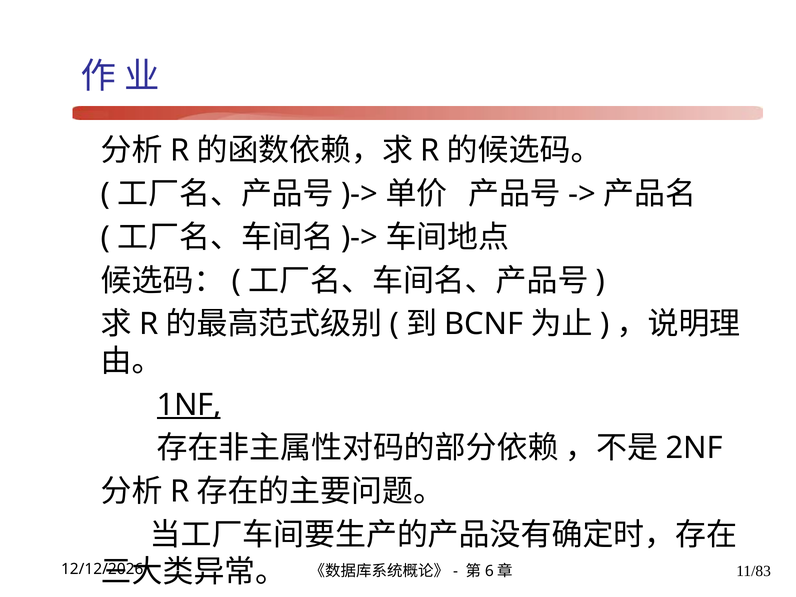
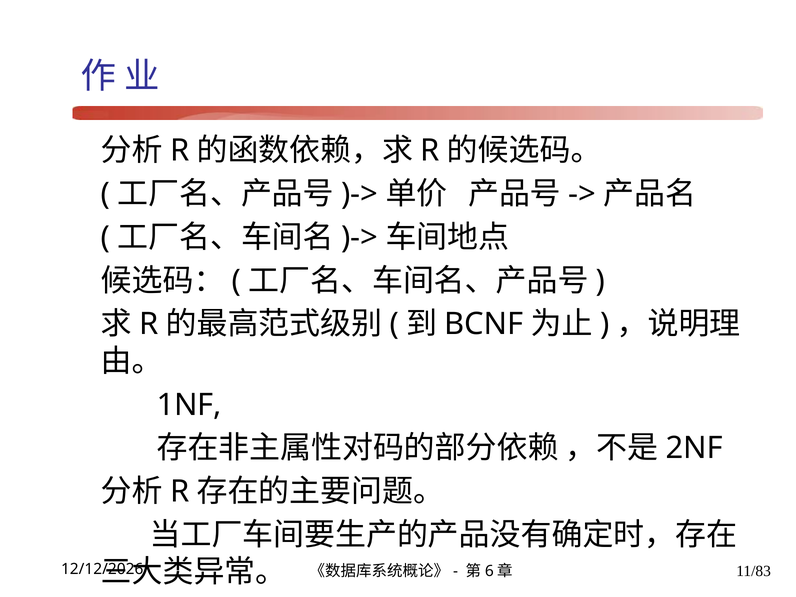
1NF underline: present -> none (189, 405)
